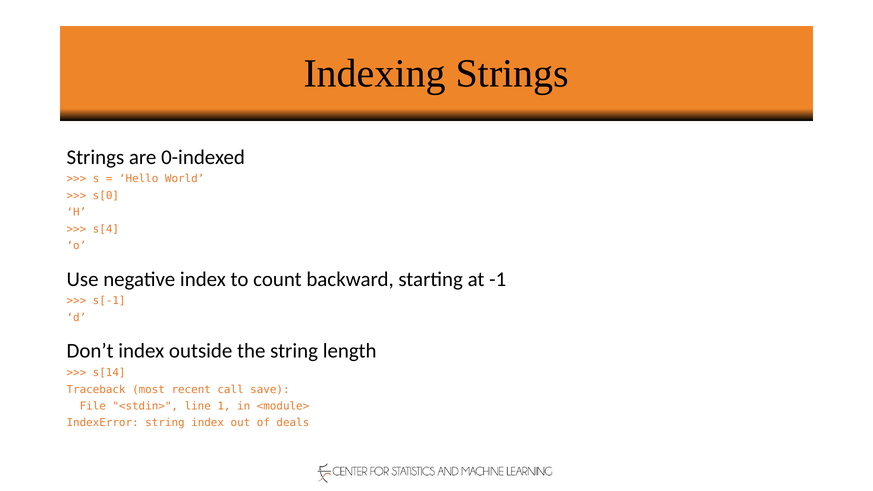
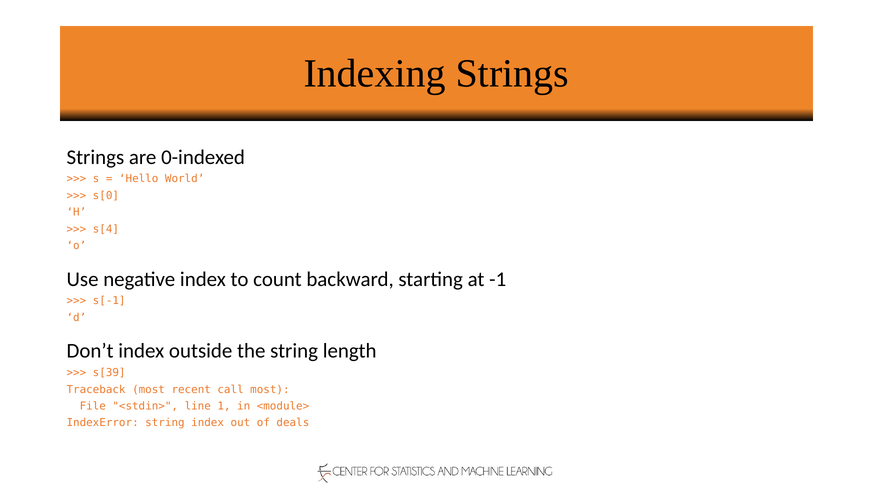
s[14: s[14 -> s[39 (109, 373)
call save: save -> most (270, 390)
